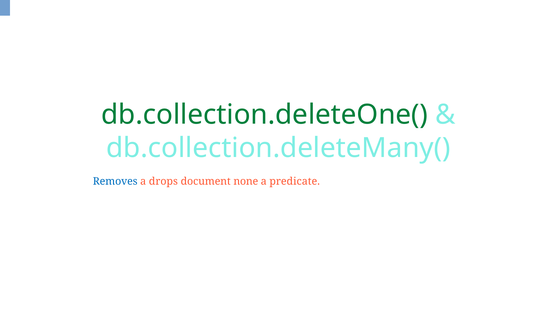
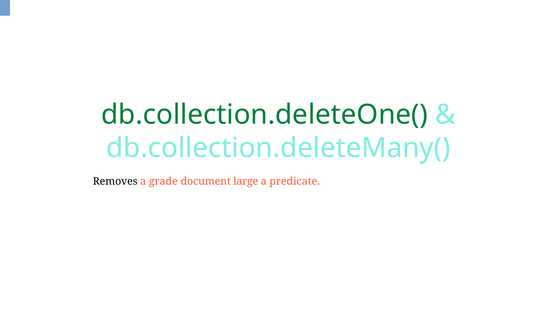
Removes colour: blue -> black (115, 182)
drops: drops -> grade (163, 182)
none: none -> large (246, 182)
